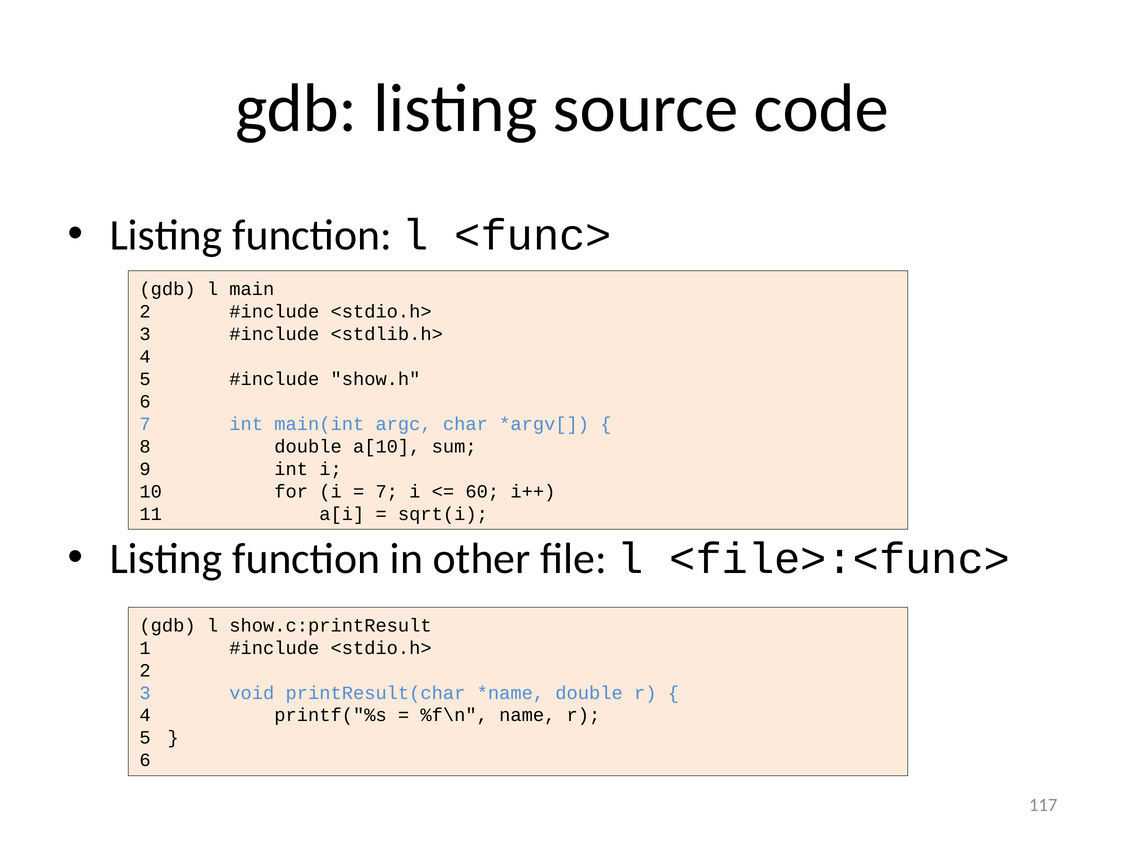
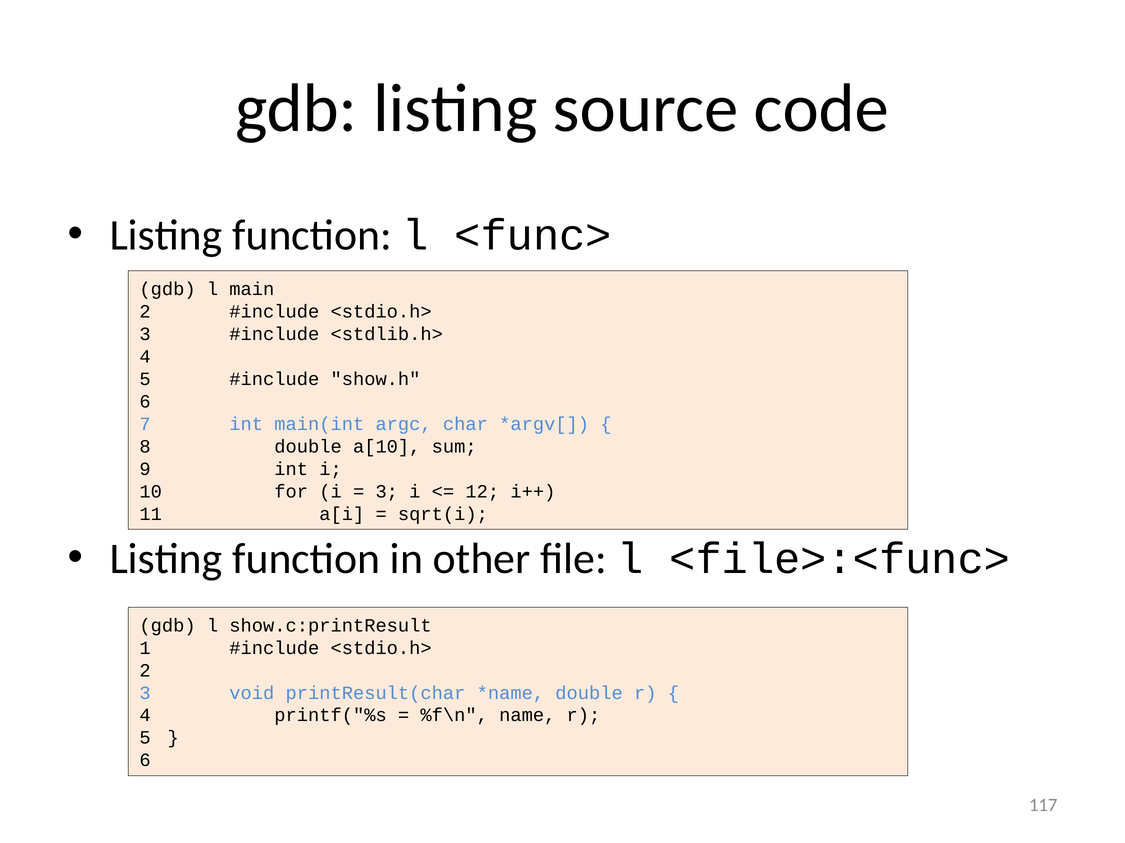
7: 7 -> 3 (387, 492)
60: 60 -> 12 (482, 492)
